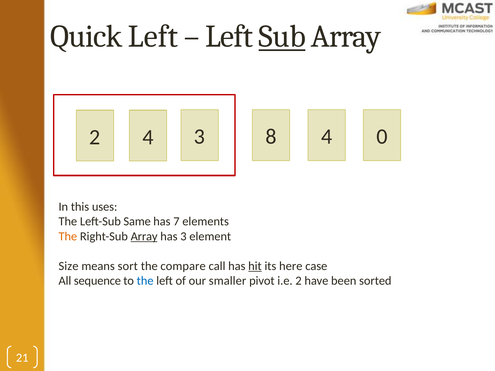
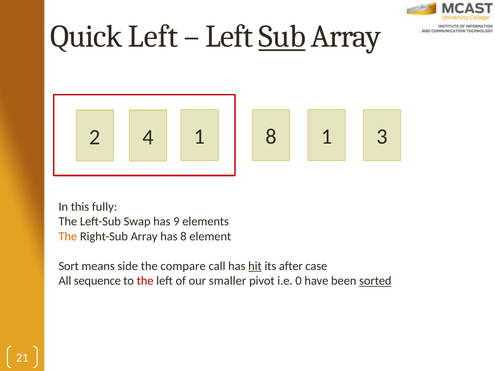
0: 0 -> 3 (382, 137)
4 3: 3 -> 1 (200, 137)
2 4: 4 -> 1 (327, 137)
uses: uses -> fully (105, 207)
Same: Same -> Swap (137, 222)
7: 7 -> 9 (176, 222)
Array underline: present -> none (144, 237)
has 3: 3 -> 8 (183, 237)
Size: Size -> Sort (69, 266)
sort: sort -> side (128, 266)
here: here -> after (291, 266)
the colour: blue -> red (145, 281)
i.e 2: 2 -> 0 (299, 281)
sorted underline: none -> present (375, 281)
